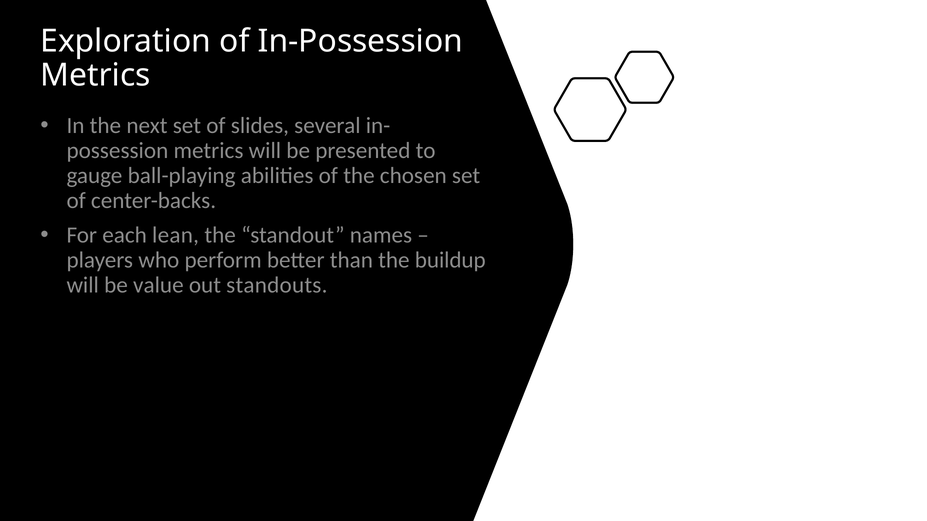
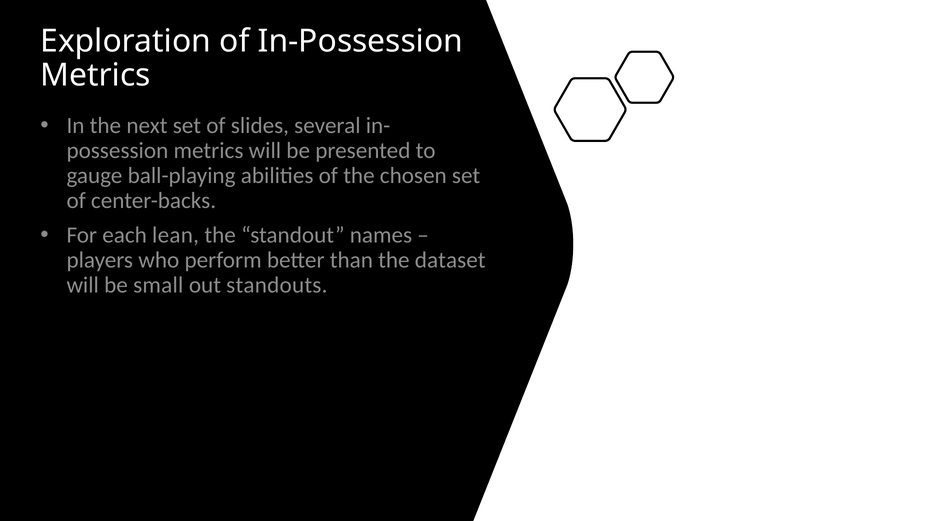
buildup: buildup -> dataset (450, 260)
value: value -> small (158, 285)
